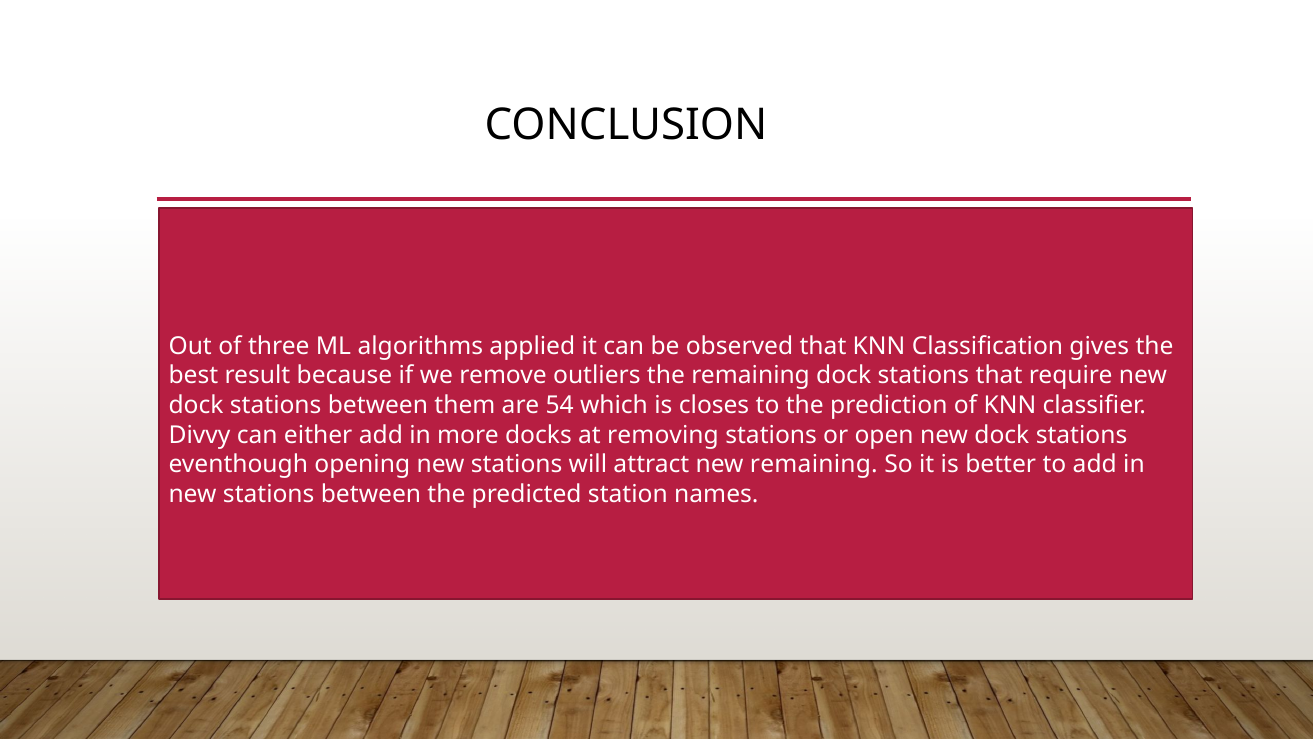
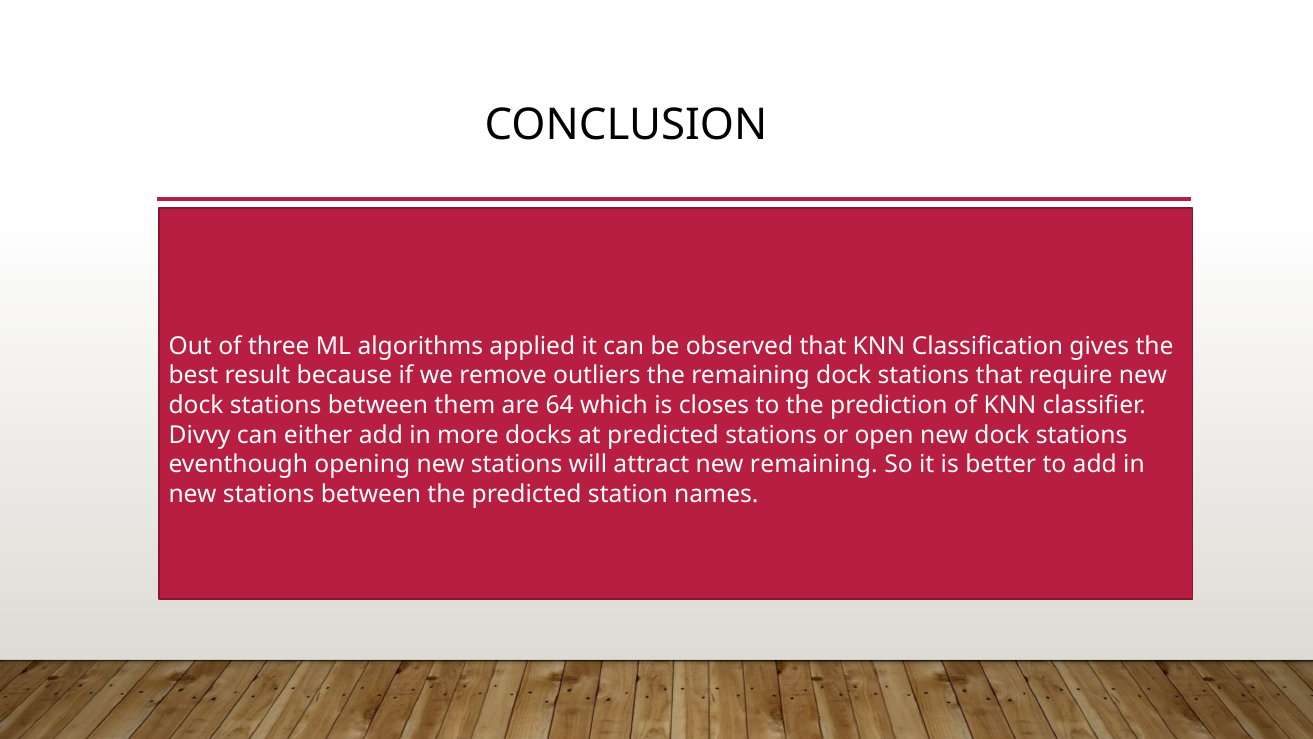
54: 54 -> 64 (560, 405)
at removing: removing -> predicted (663, 435)
